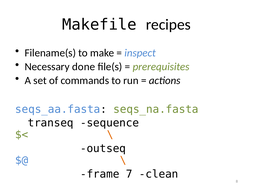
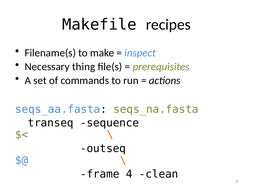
done: done -> thing (84, 67)
7: 7 -> 4 (129, 174)
